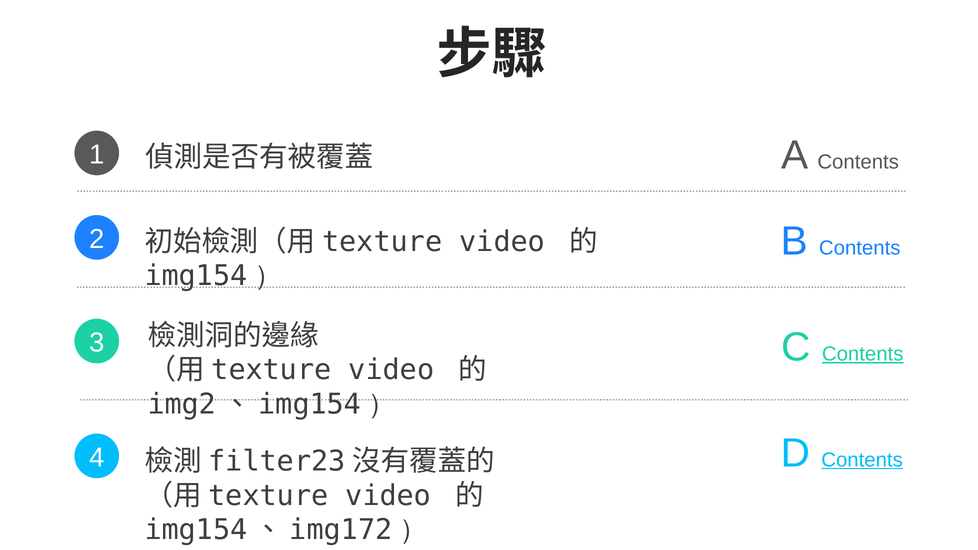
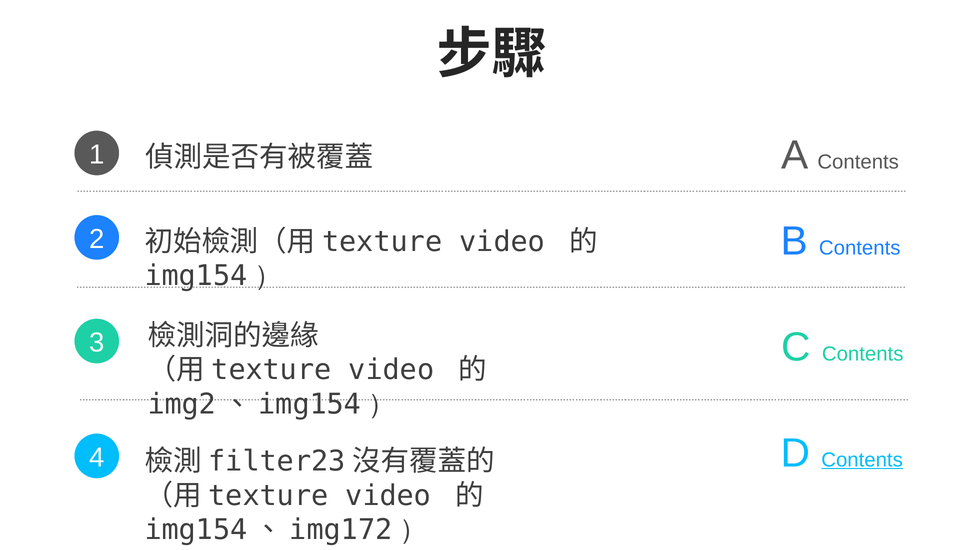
Contents underline: present -> none (863, 354)
